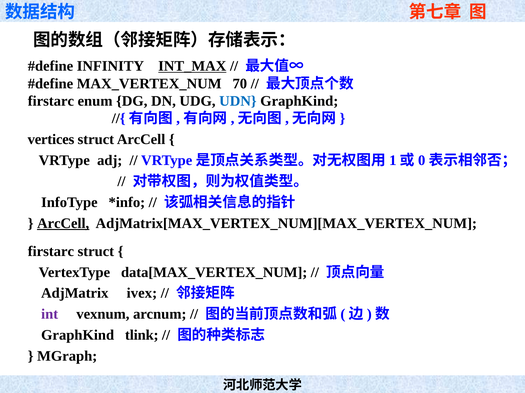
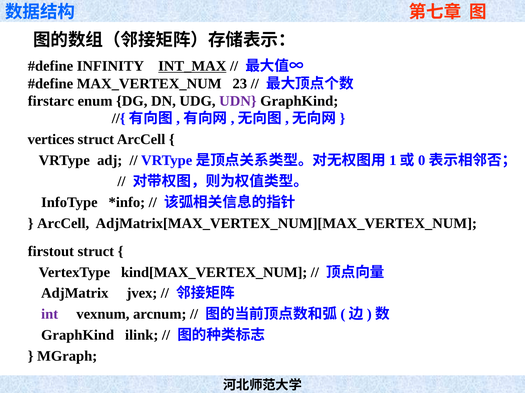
70: 70 -> 23 (240, 84)
UDN colour: blue -> purple (238, 101)
ArcCell underline: present -> none (63, 224)
firstarc: firstarc -> firstout (51, 252)
data[MAX_VERTEX_NUM: data[MAX_VERTEX_NUM -> kind[MAX_VERTEX_NUM (214, 273)
ivex: ivex -> jvex (142, 294)
tlink: tlink -> ilink (142, 336)
